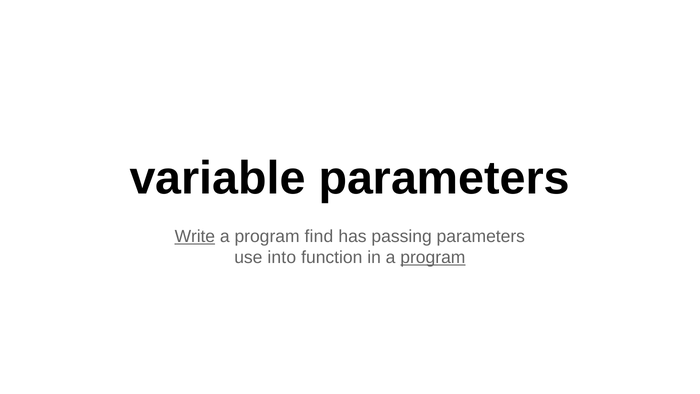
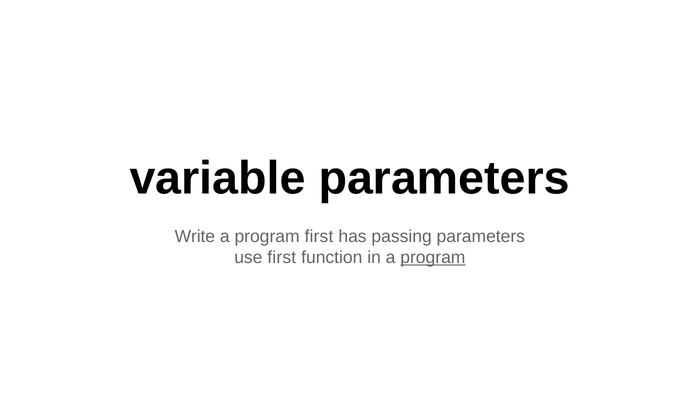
Write underline: present -> none (195, 236)
program find: find -> first (319, 236)
use into: into -> first (282, 257)
